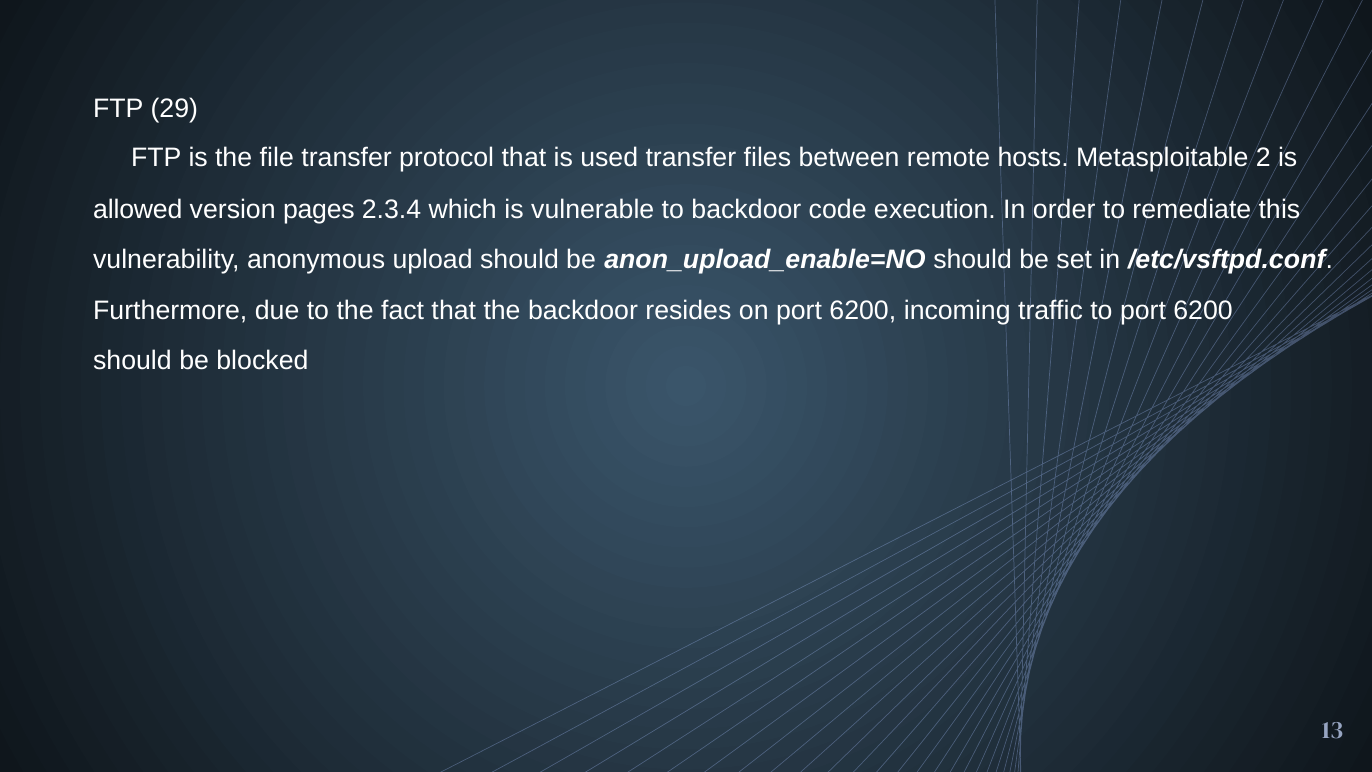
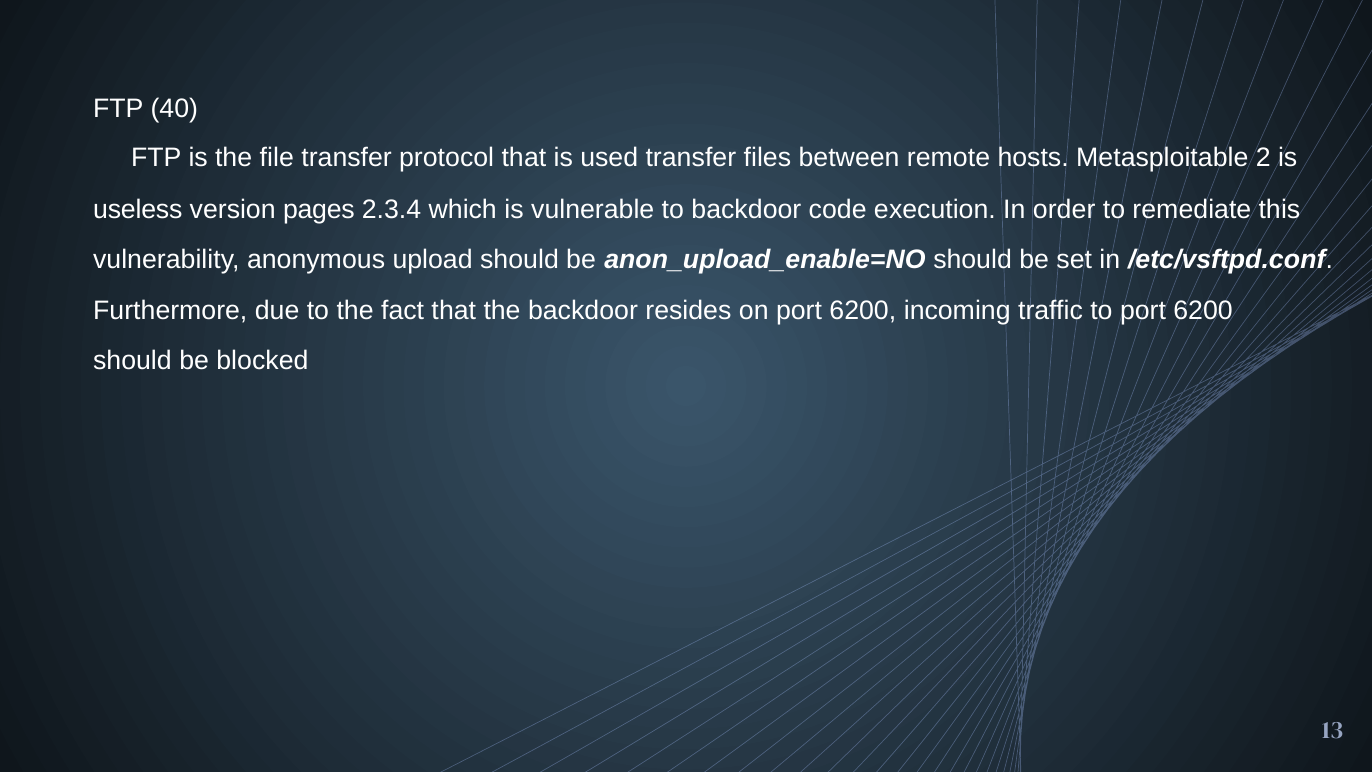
29: 29 -> 40 (174, 108)
allowed: allowed -> useless (138, 209)
